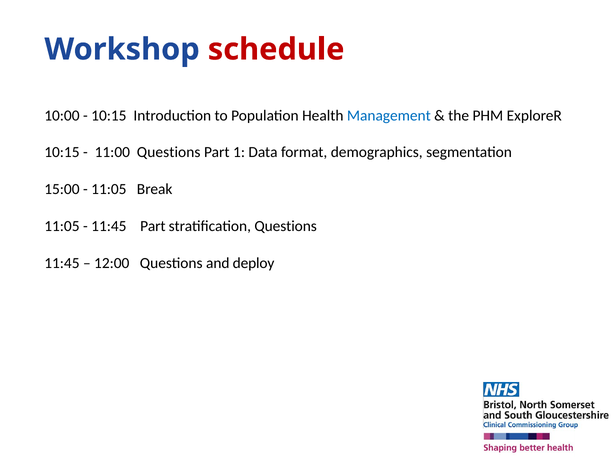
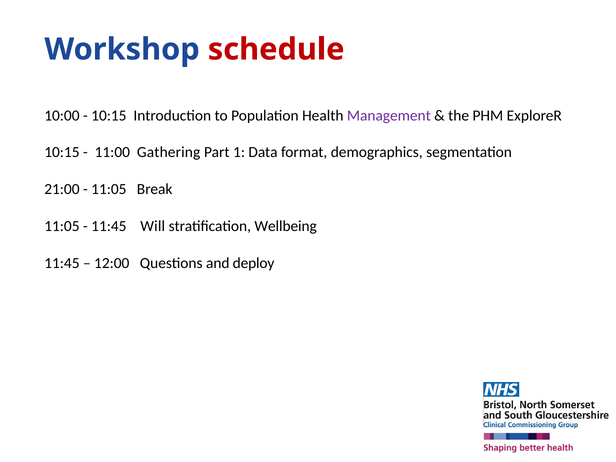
Management colour: blue -> purple (389, 115)
11:00 Questions: Questions -> Gathering (169, 152)
15:00: 15:00 -> 21:00 (62, 189)
11:45 Part: Part -> Will (153, 226)
stratification Questions: Questions -> Wellbeing (286, 226)
